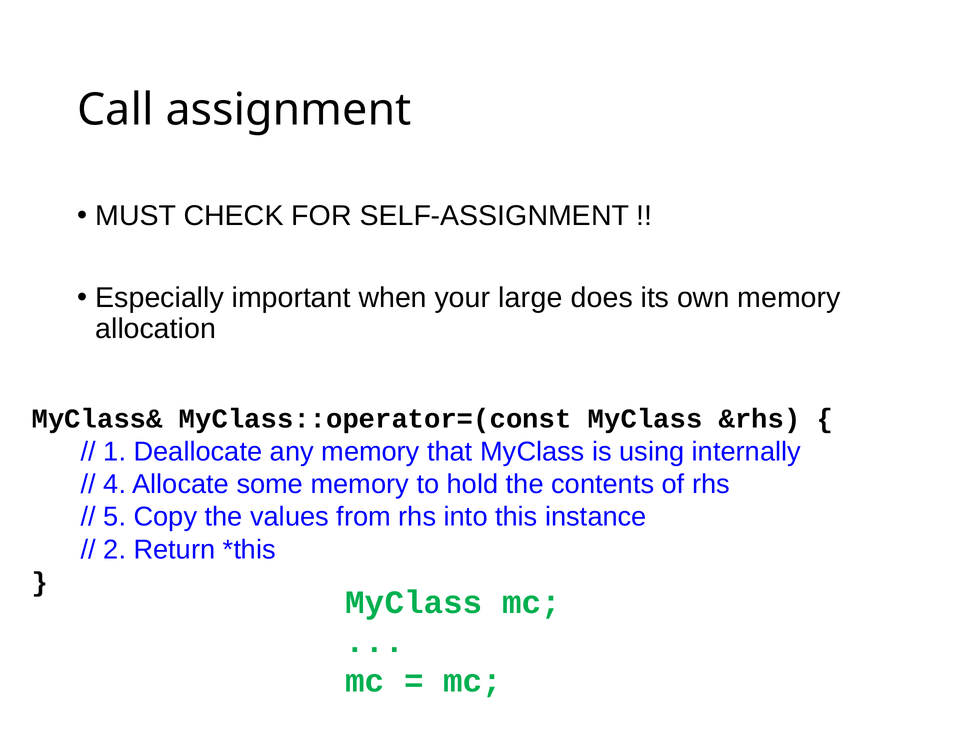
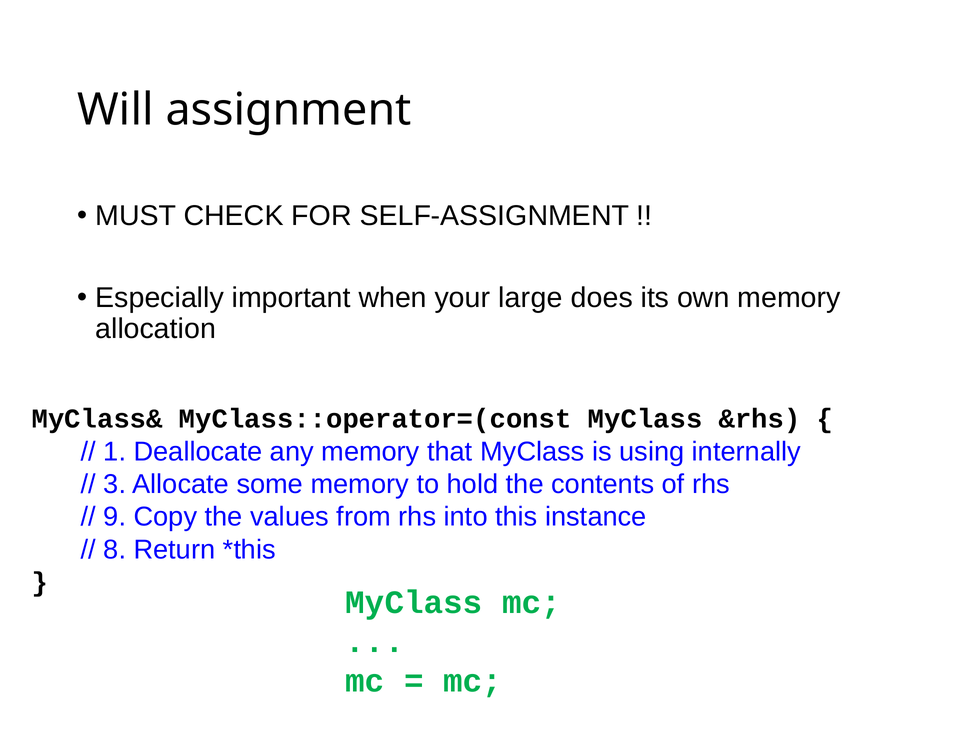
Call: Call -> Will (115, 110)
4: 4 -> 3 (115, 484)
5: 5 -> 9 (115, 516)
2: 2 -> 8 (115, 549)
